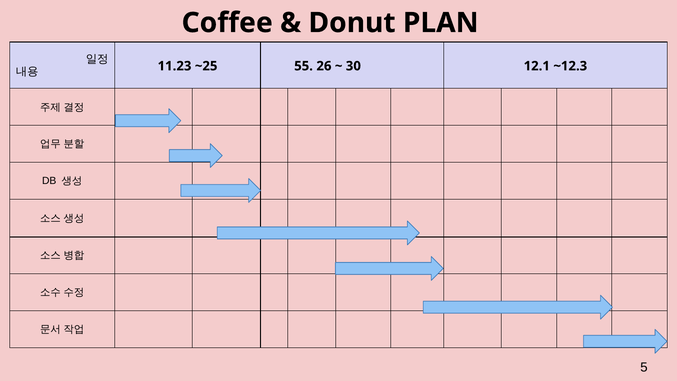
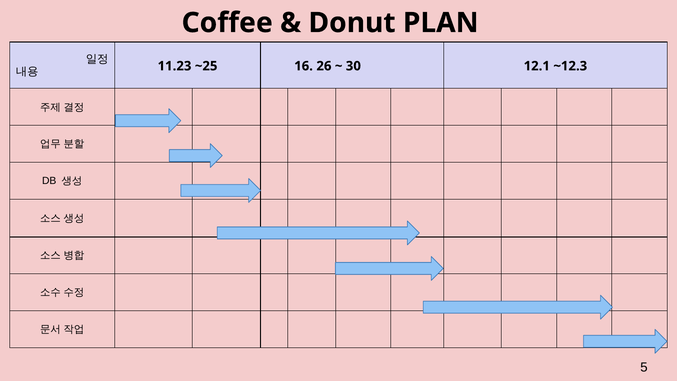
55: 55 -> 16 (304, 66)
